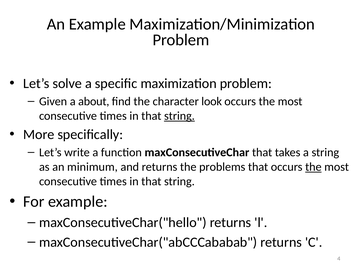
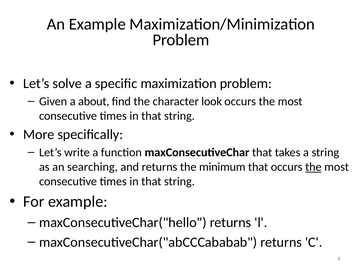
string underline: present -> none (179, 116)
minimum: minimum -> searching (92, 167)
problems: problems -> minimum (222, 167)
